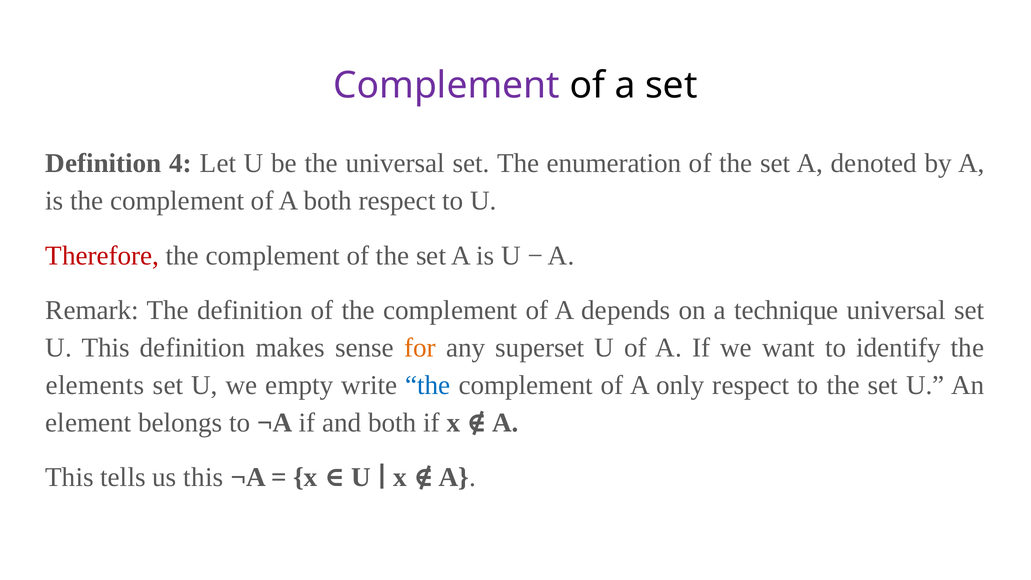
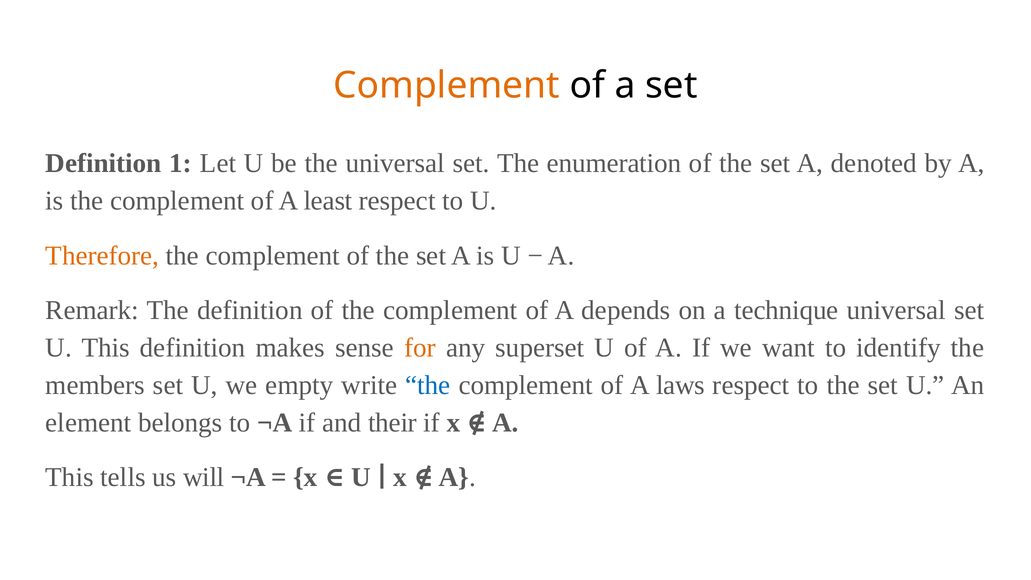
Complement colour: purple -> orange (447, 85)
4: 4 -> 1 (181, 163)
A both: both -> least (328, 201)
Therefore colour: red -> orange (102, 256)
elements: elements -> members (95, 385)
only: only -> laws (681, 385)
and both: both -> their (393, 423)
us this: this -> will (204, 477)
